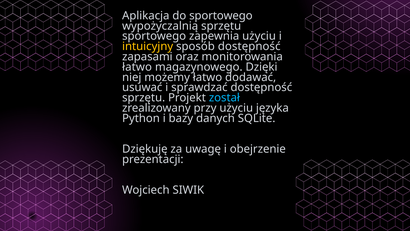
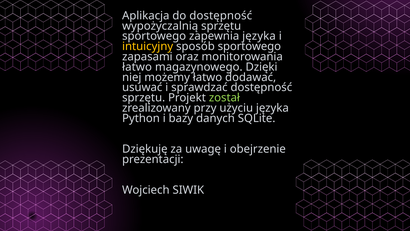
do sportowego: sportowego -> dostępność (221, 16)
zapewnia użyciu: użyciu -> języka (259, 36)
sposób dostępność: dostępność -> sportowego (249, 46)
został colour: light blue -> light green (224, 98)
